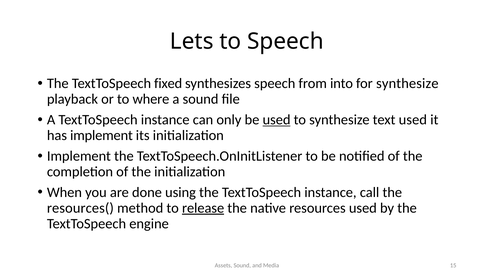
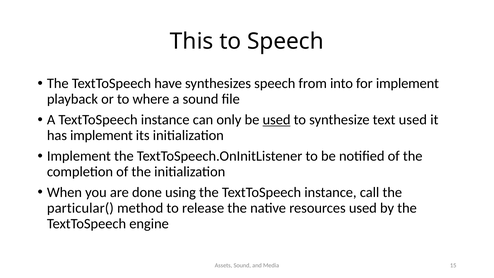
Lets: Lets -> This (192, 41)
fixed: fixed -> have (168, 84)
for synthesize: synthesize -> implement (407, 84)
resources(: resources( -> particular( (80, 208)
release underline: present -> none (203, 208)
